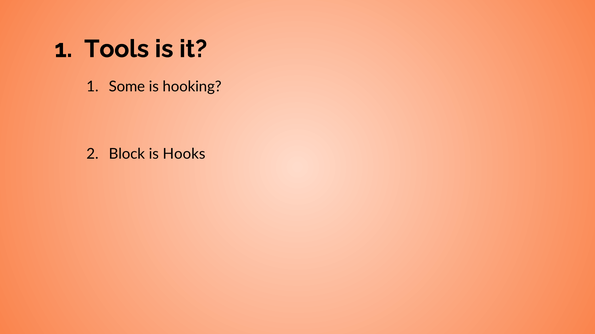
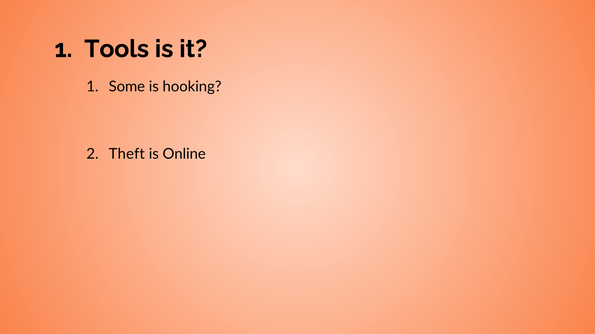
Block: Block -> Theft (127, 154)
Hooks: Hooks -> Online (184, 154)
